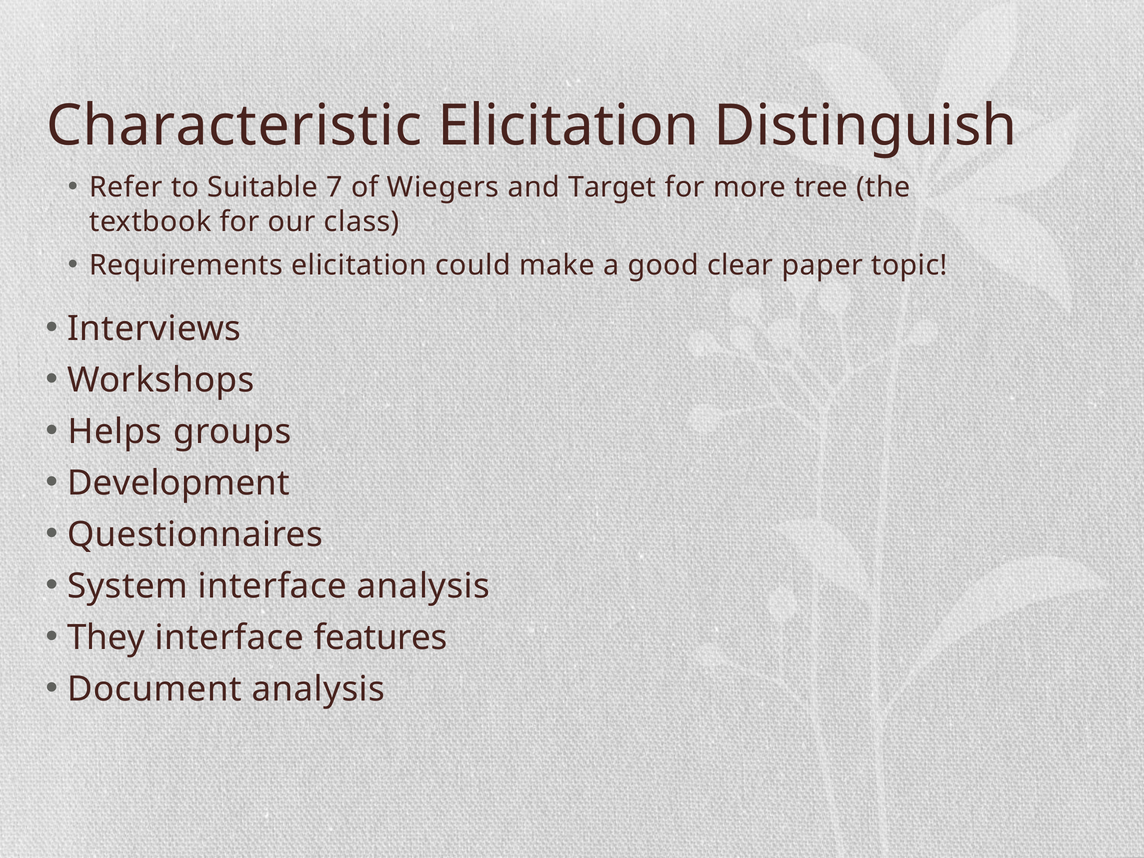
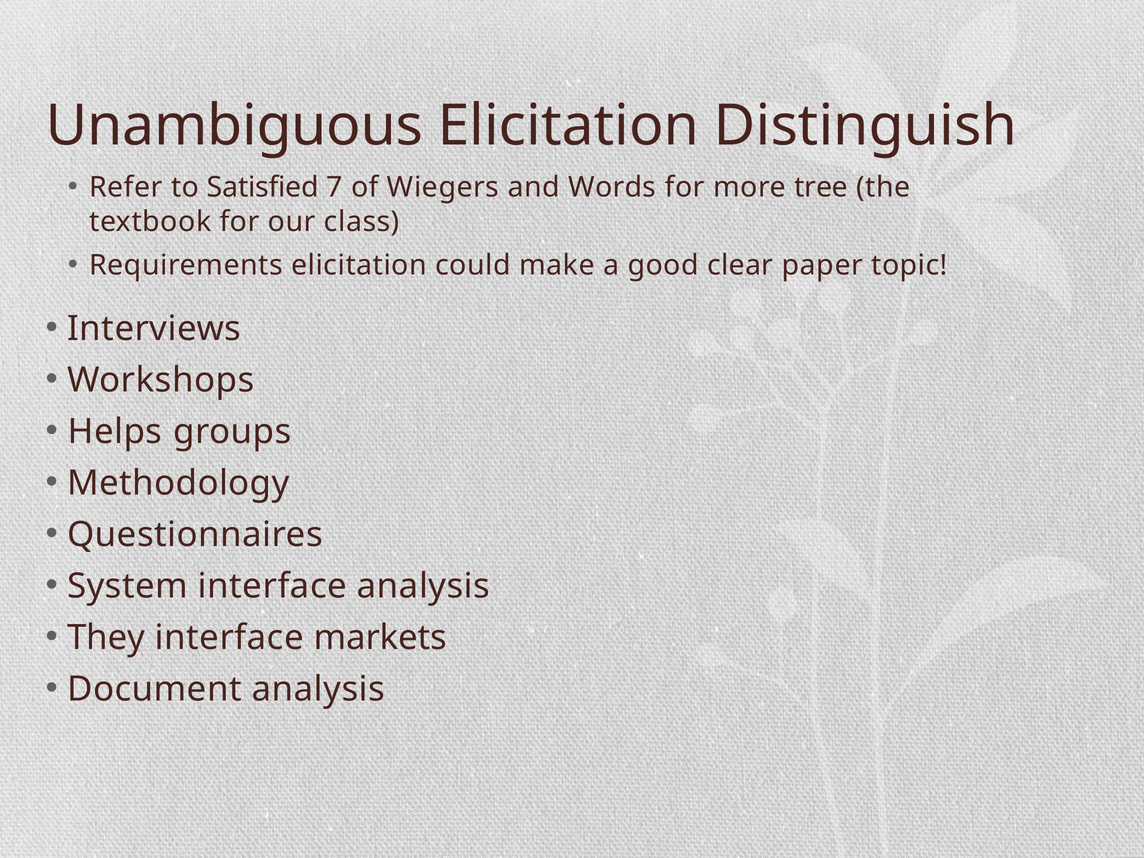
Characteristic: Characteristic -> Unambiguous (235, 126)
Suitable: Suitable -> Satisfied (263, 187)
Target: Target -> Words (612, 187)
Development: Development -> Methodology (178, 483)
features: features -> markets (380, 638)
